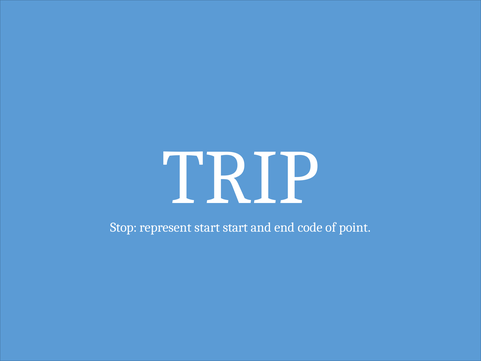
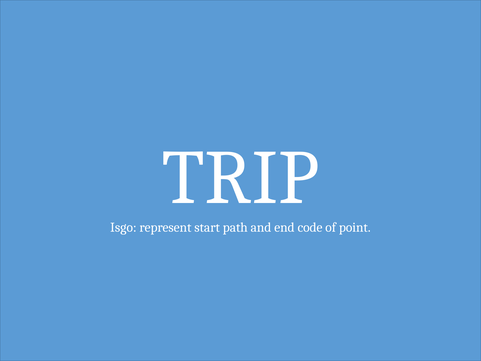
Stop: Stop -> Isgo (123, 227)
start start: start -> path (235, 227)
